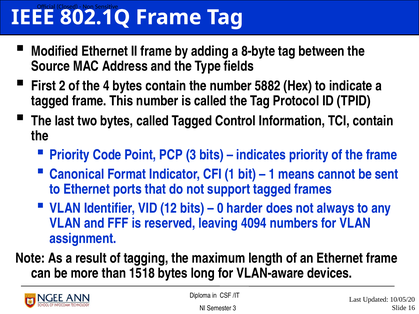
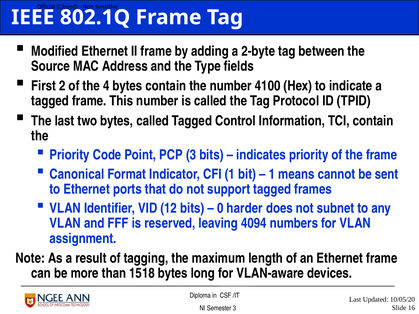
8-byte: 8-byte -> 2-byte (258, 51)
5882: 5882 -> 4100 (268, 86)
always: always -> subnet (336, 208)
